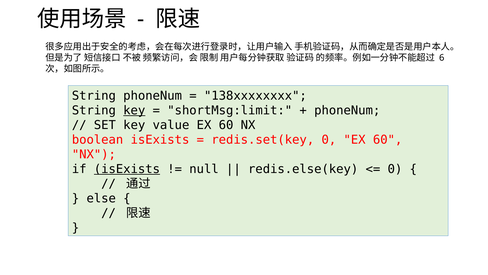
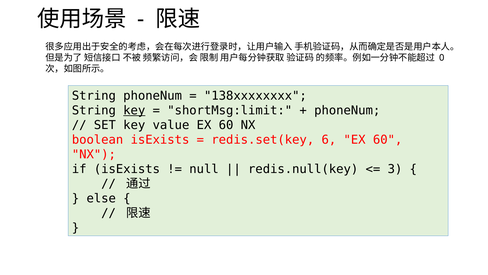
6: 6 -> 0 (442, 58)
redis.set(key 0: 0 -> 6 (329, 139)
isExists underline: present -> none (127, 169)
redis.else(key: redis.else(key -> redis.null(key (303, 169)
0: 0 -> 3 (395, 169)
